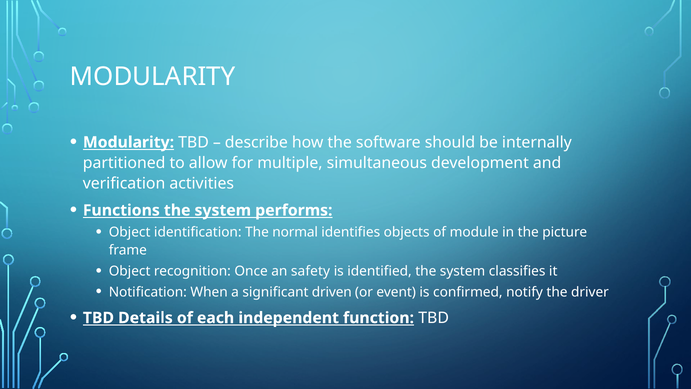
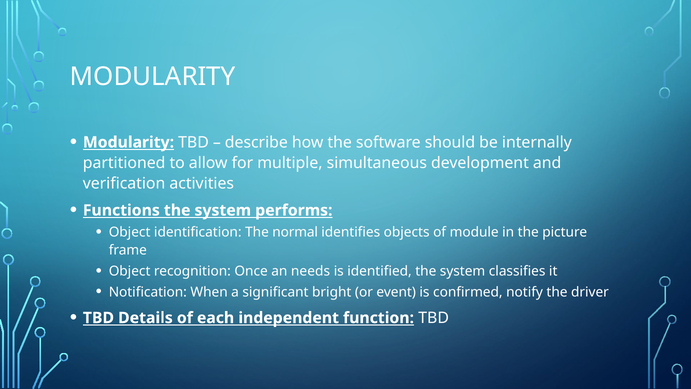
safety: safety -> needs (311, 271)
driven: driven -> bright (332, 292)
